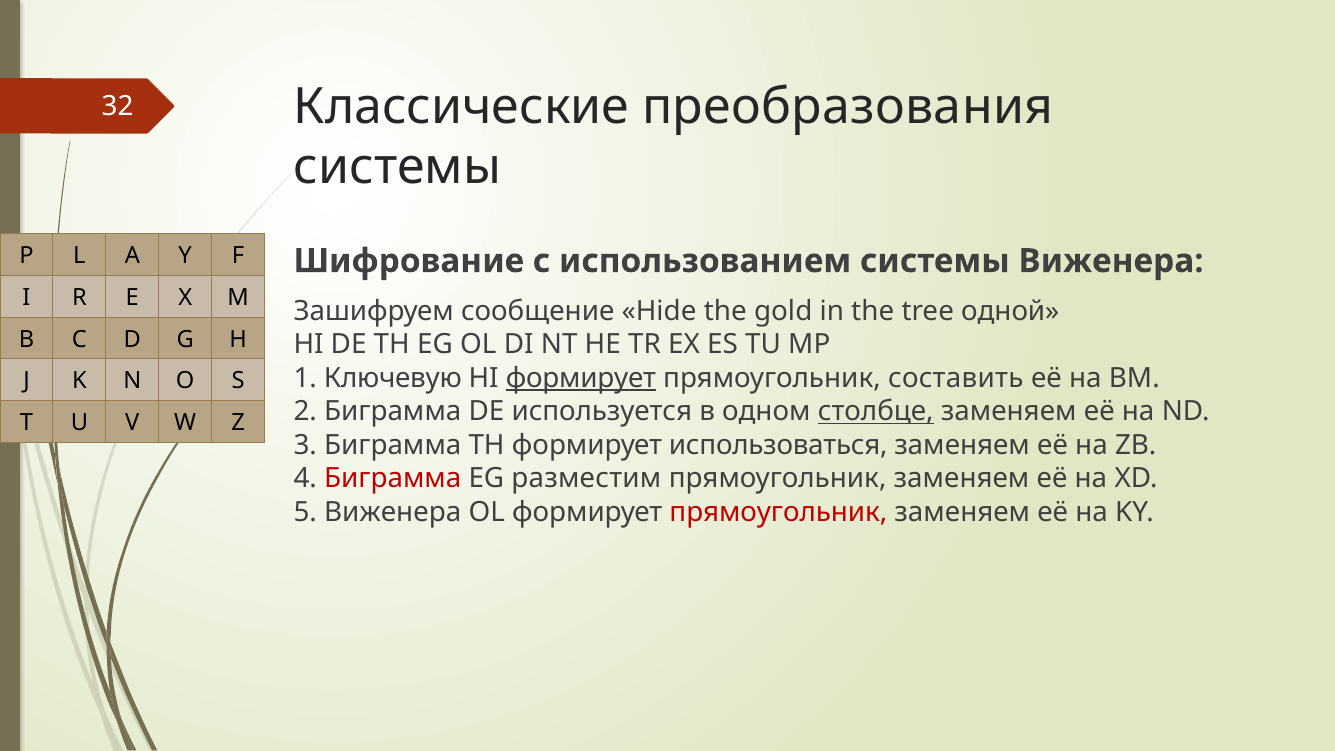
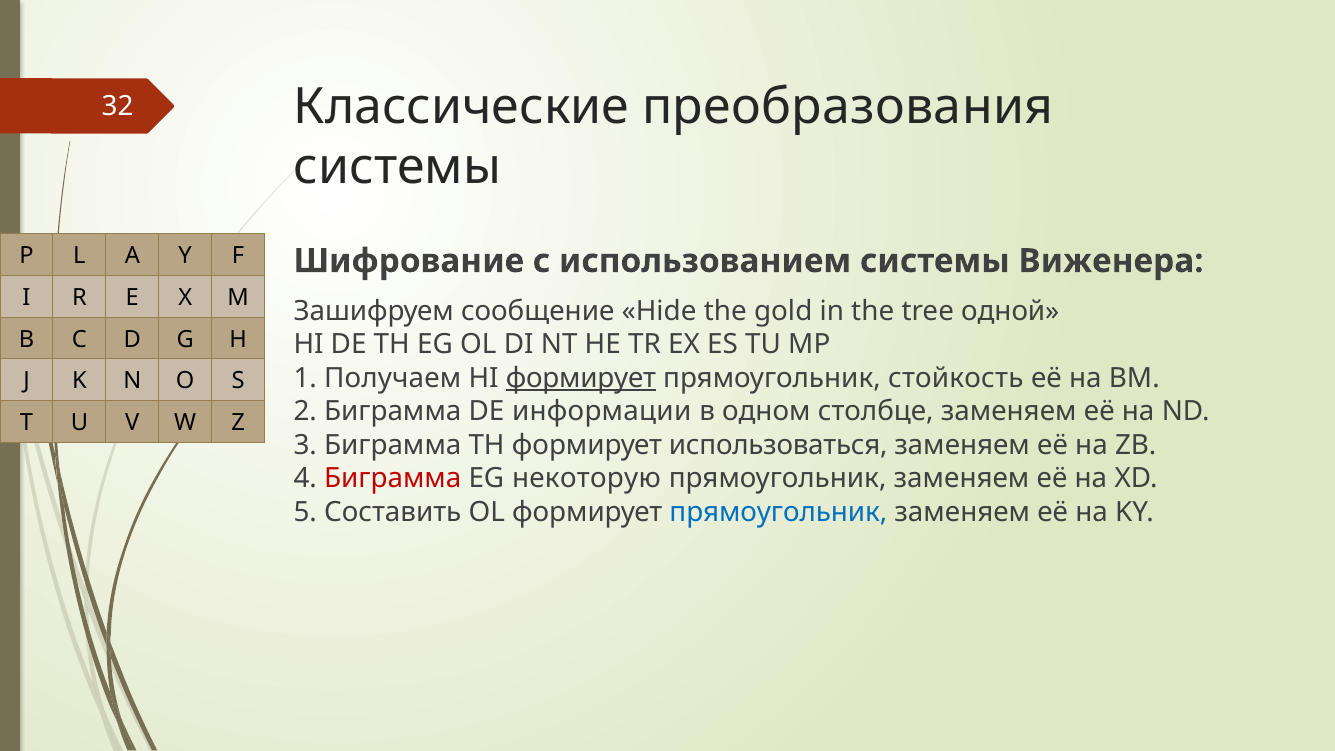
Ключевую: Ключевую -> Получаем (393, 378)
составить: составить -> стойкость (956, 378)
используется: используется -> информации (602, 412)
столбце underline: present -> none (876, 412)
разместим: разместим -> некоторую (586, 478)
5 Виженера: Виженера -> Составить (393, 512)
прямоугольник colour: red -> blue (778, 512)
